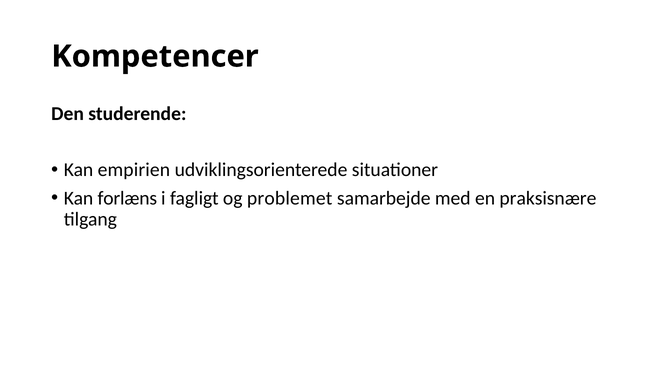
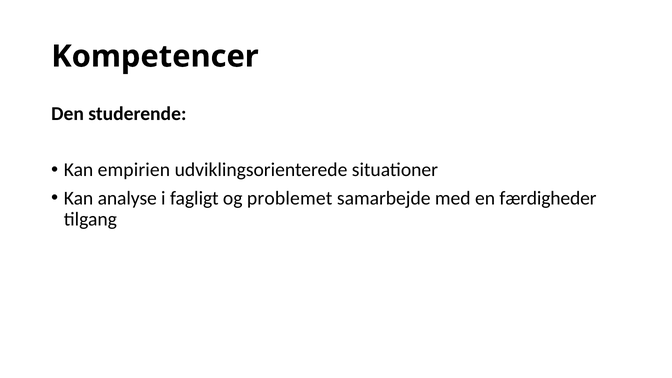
forlæns: forlæns -> analyse (127, 198)
praksisnære: praksisnære -> færdigheder (548, 198)
